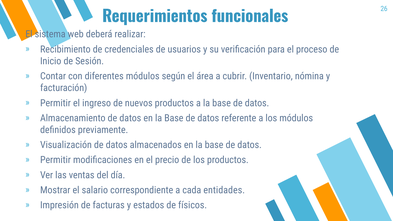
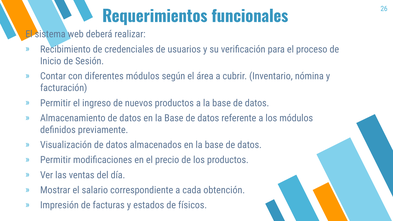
entidades: entidades -> obtención (224, 190)
